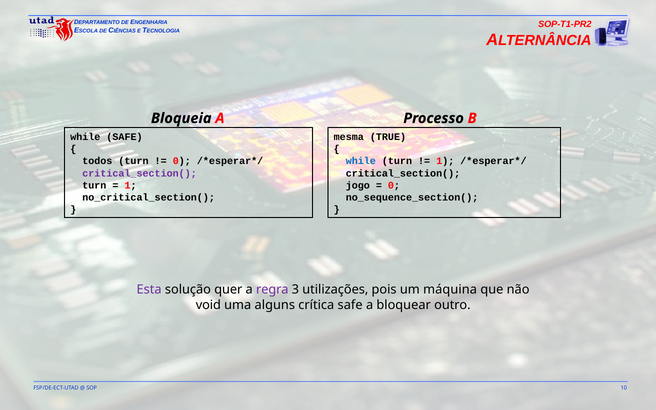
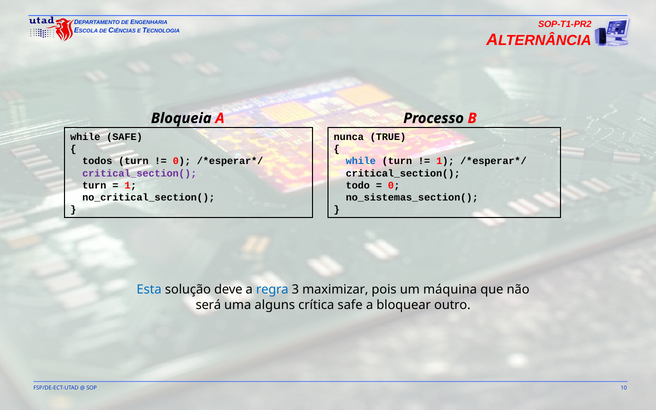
mesma: mesma -> nunca (349, 137)
jogo: jogo -> todo (358, 185)
no_sequence_section(: no_sequence_section( -> no_sistemas_section( (412, 197)
Esta colour: purple -> blue (149, 290)
quer: quer -> deve (228, 290)
regra colour: purple -> blue (272, 290)
utilizações: utilizações -> maximizar (335, 290)
void: void -> será (208, 305)
